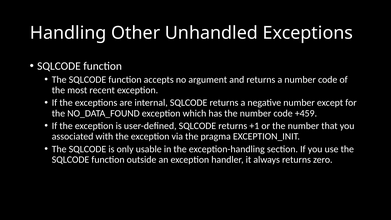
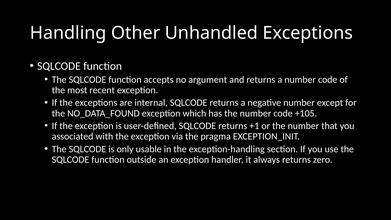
+459: +459 -> +105 (306, 113)
